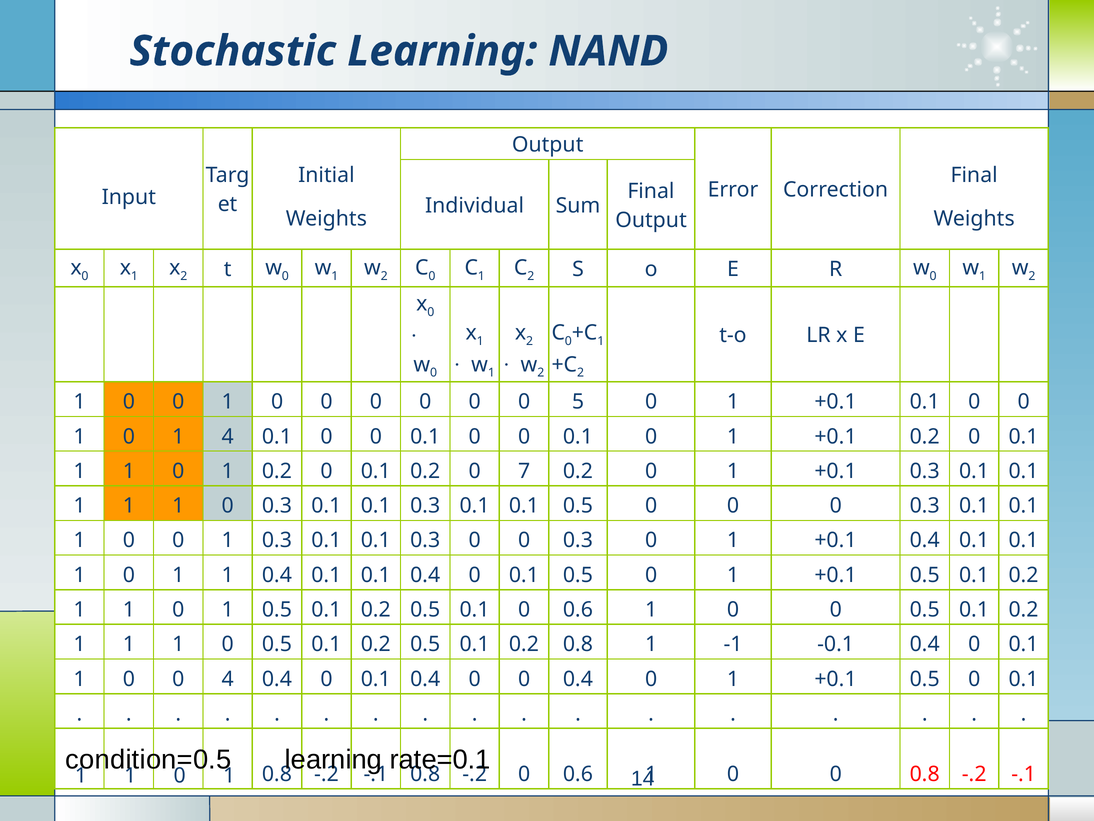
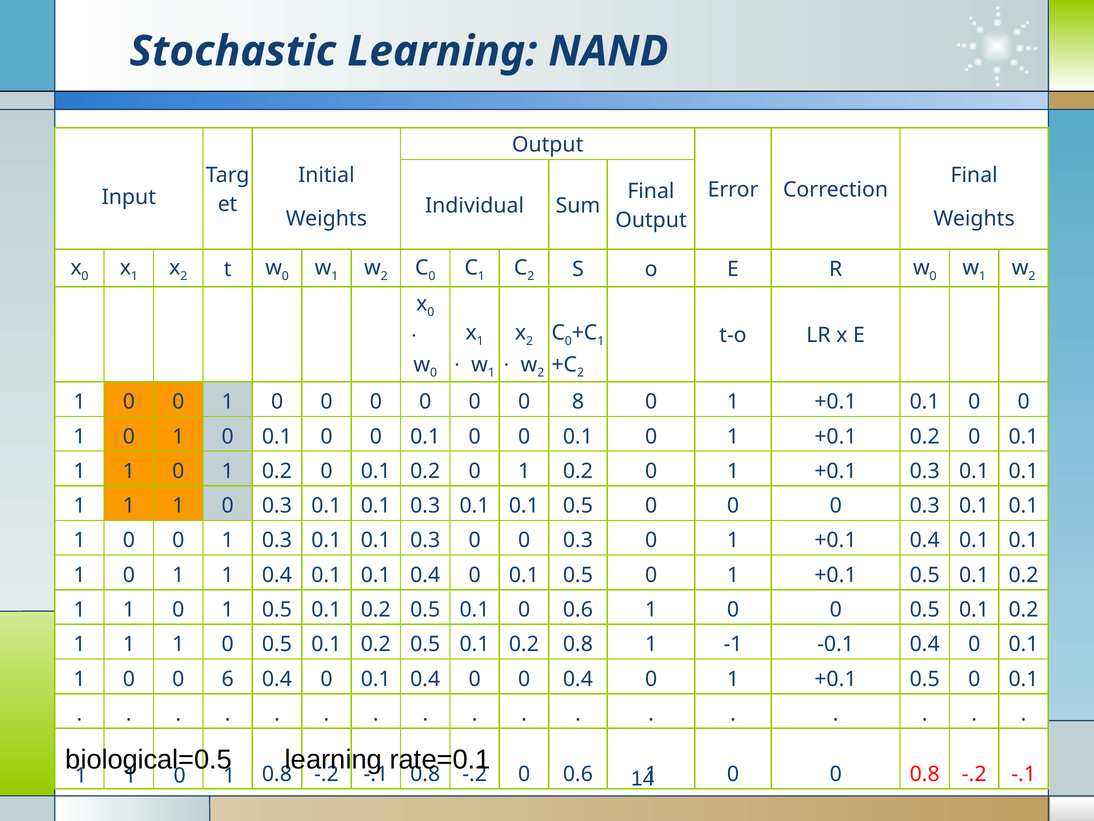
5: 5 -> 8 (578, 402)
1 0 1 4: 4 -> 0 (228, 436)
0.1 0.2 0 7: 7 -> 1 (524, 471)
0 4: 4 -> 6 (228, 679)
condition=0.5: condition=0.5 -> biological=0.5 (149, 759)
